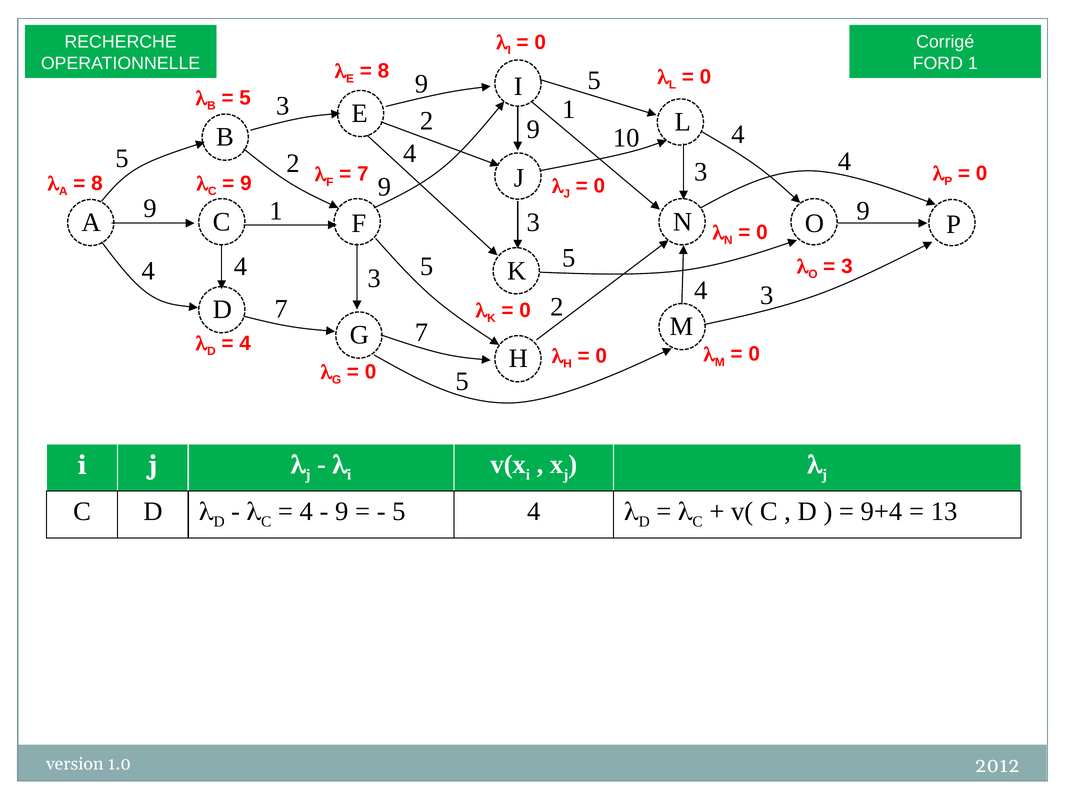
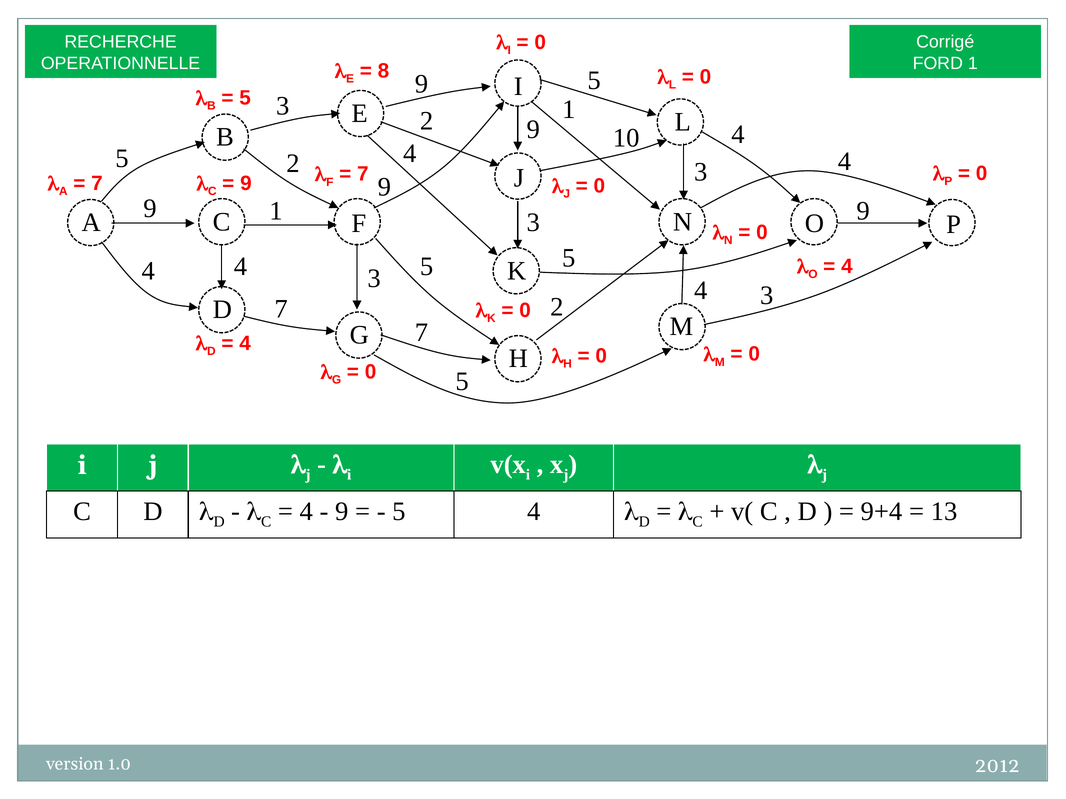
8: 8 -> 7 (97, 183)
3: 3 -> 4 (847, 266)
